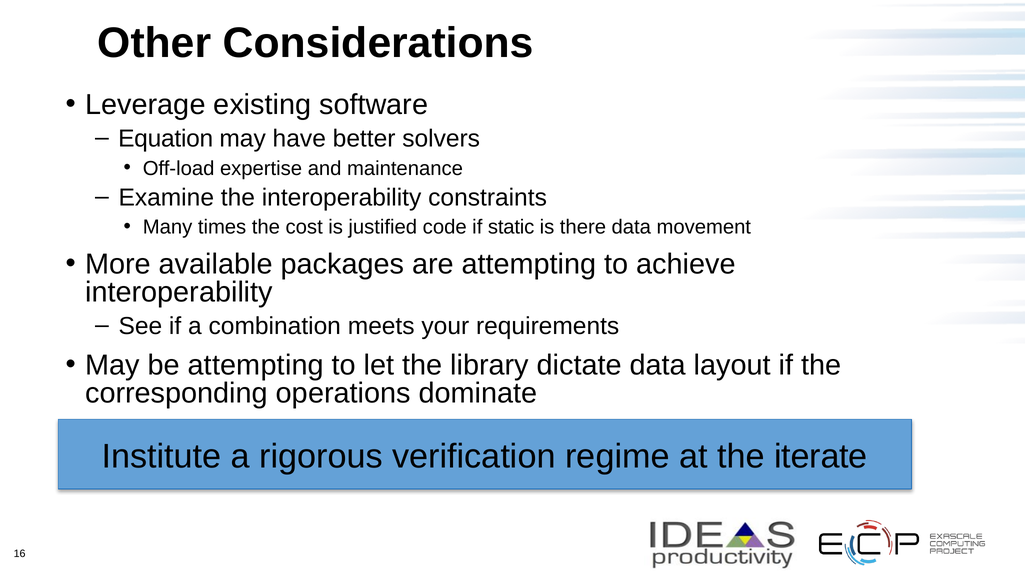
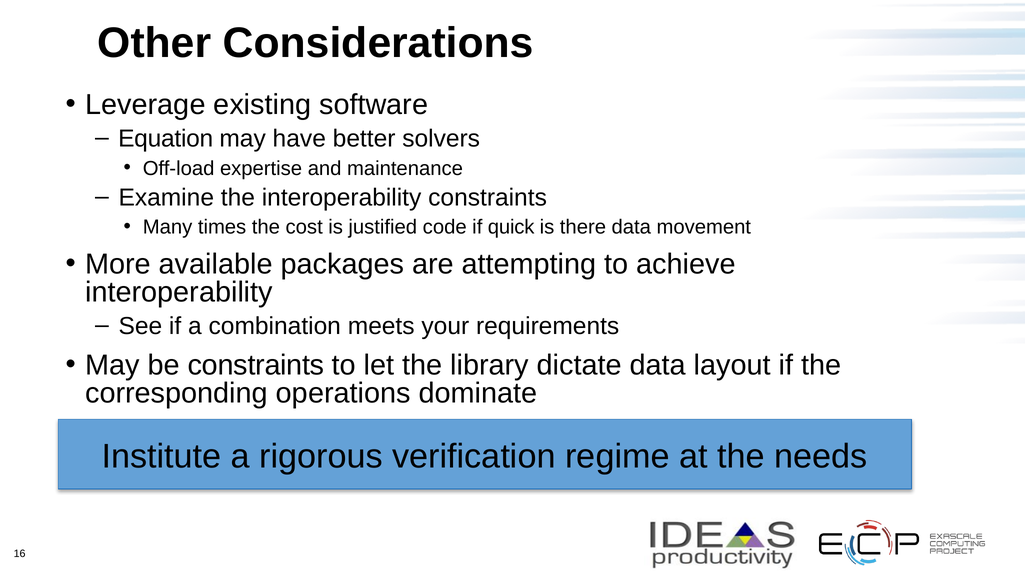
static: static -> quick (511, 227)
be attempting: attempting -> constraints (256, 365)
iterate: iterate -> needs (821, 456)
